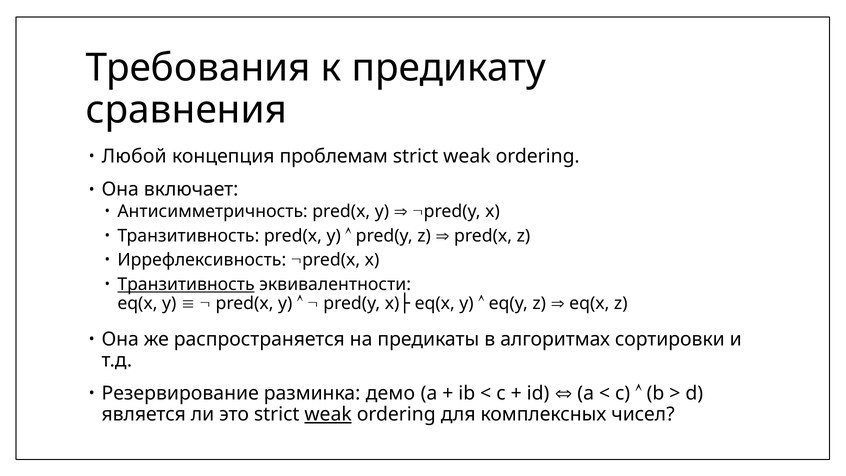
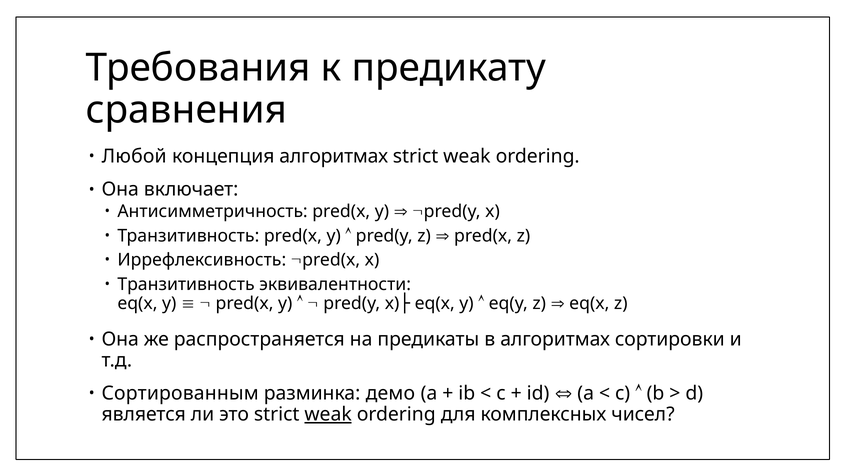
концепция проблемам: проблемам -> алгоритмах (334, 156)
Транзитивность underline: present -> none (186, 284)
Резервирование: Резервирование -> Сортированным (180, 393)
